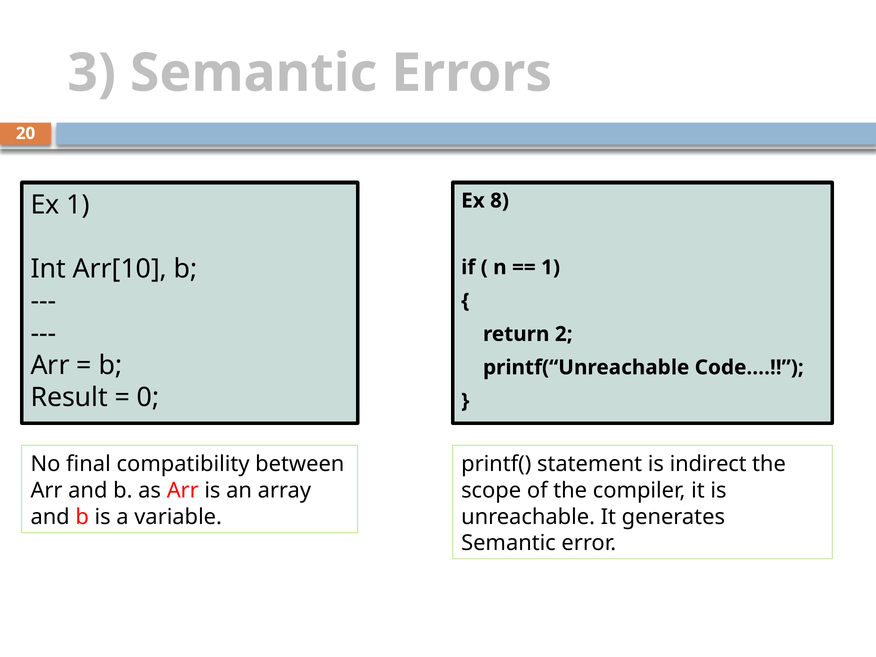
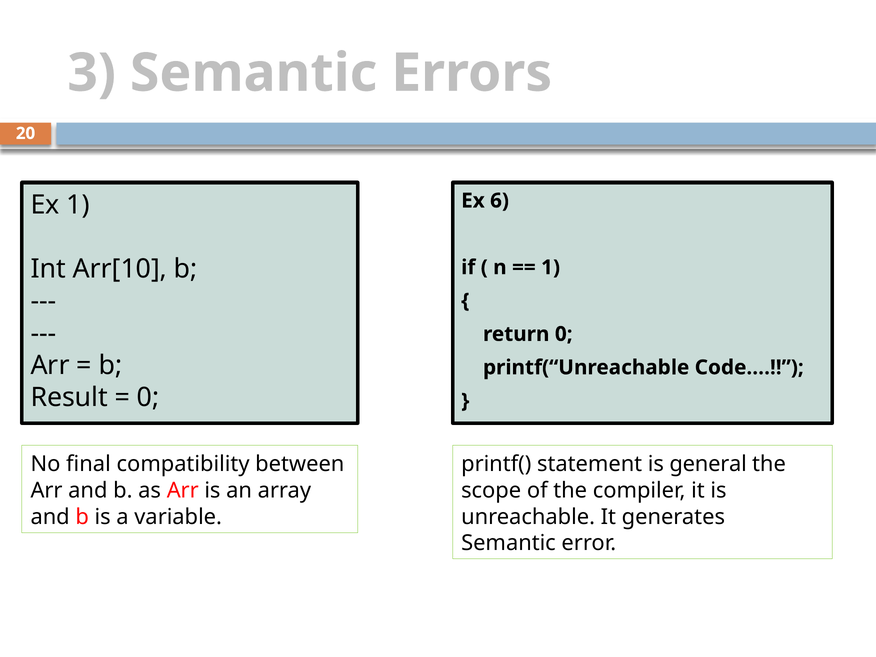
8: 8 -> 6 (500, 201)
return 2: 2 -> 0 (564, 334)
indirect: indirect -> general (708, 464)
